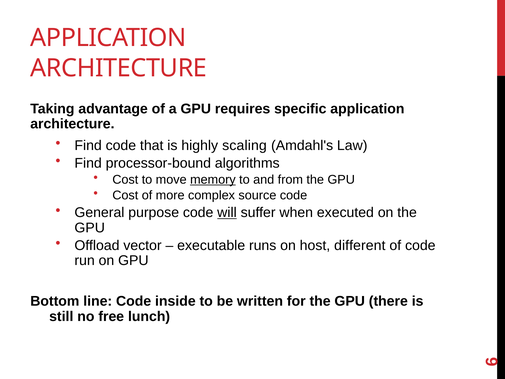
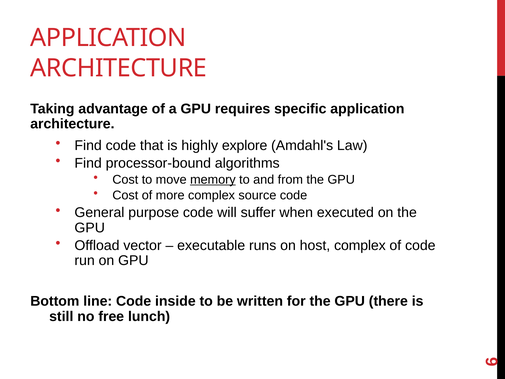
scaling: scaling -> explore (245, 145)
will underline: present -> none (227, 212)
host different: different -> complex (360, 245)
